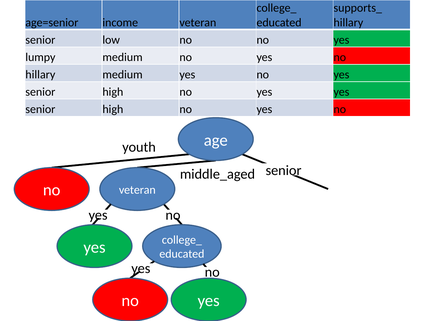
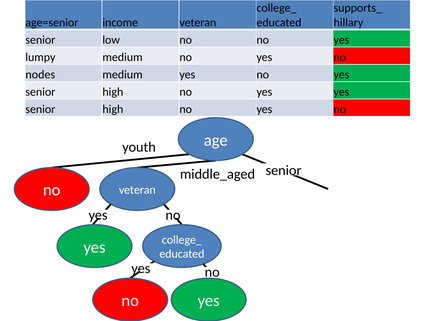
hillary: hillary -> nodes (40, 74)
